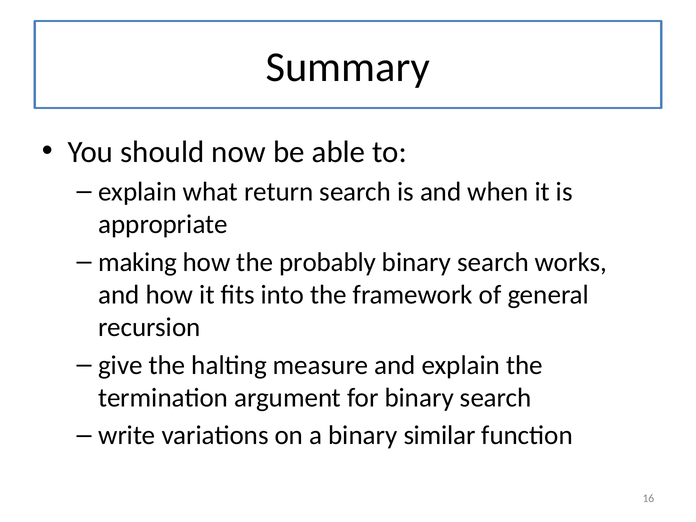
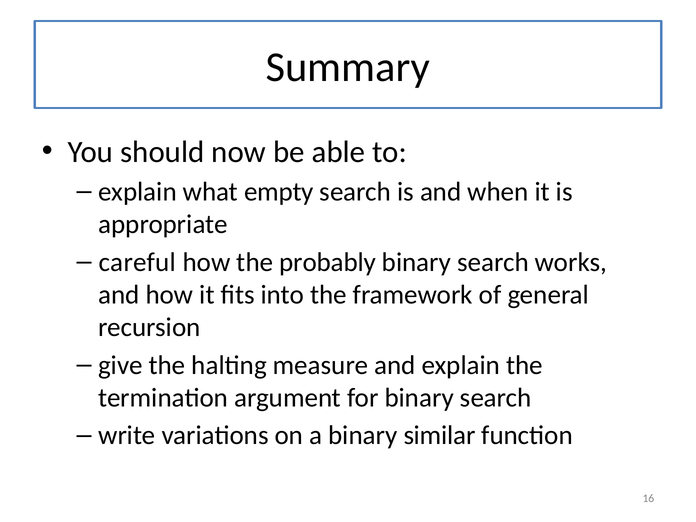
return: return -> empty (279, 192)
making: making -> careful (137, 262)
